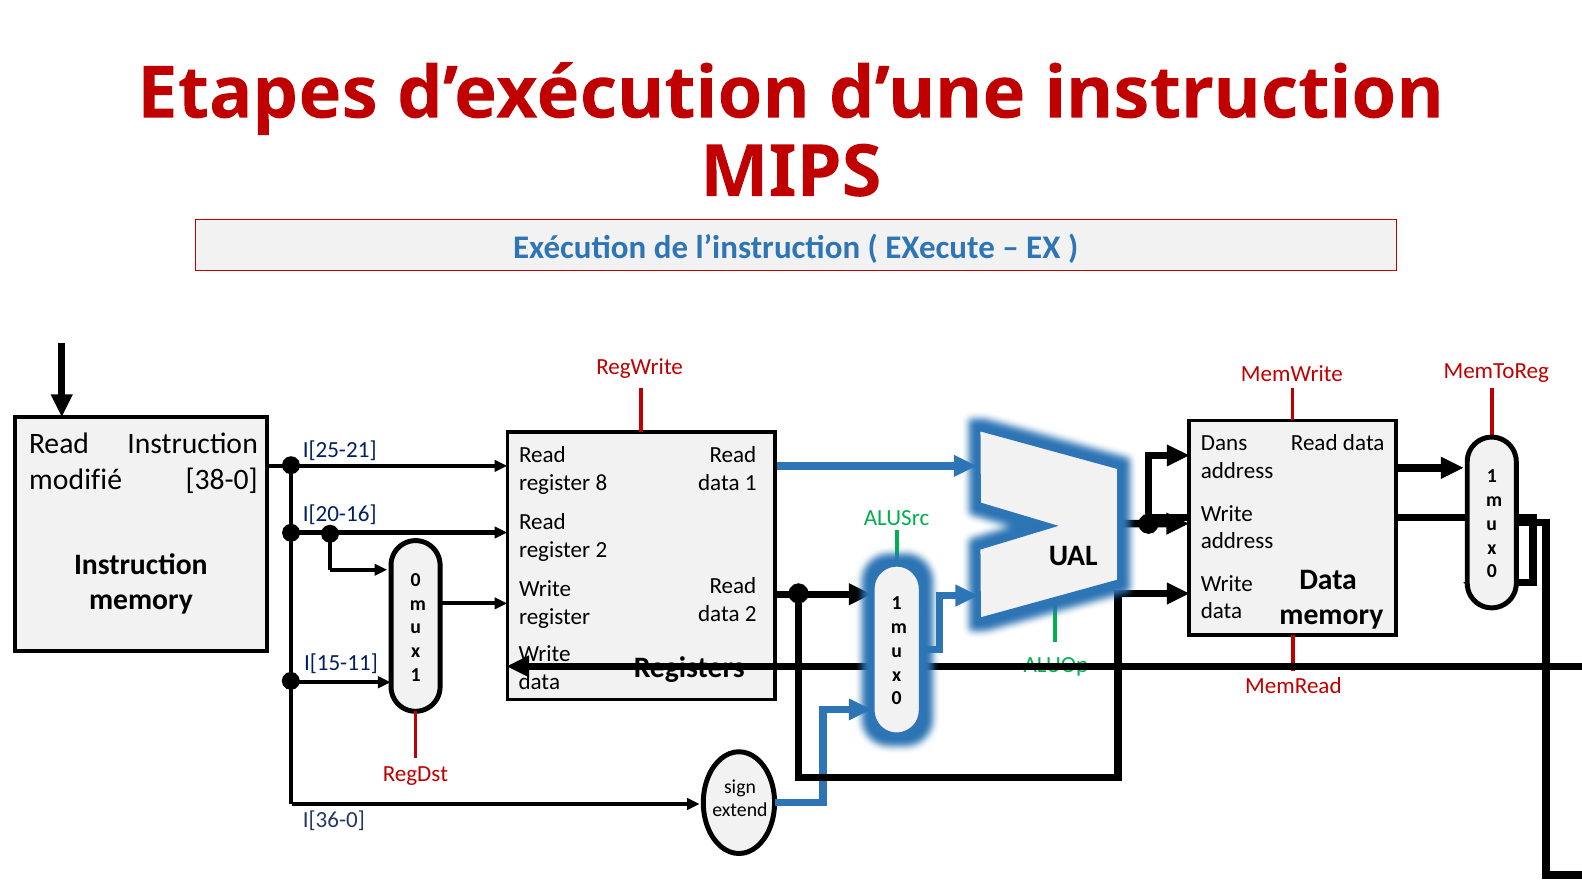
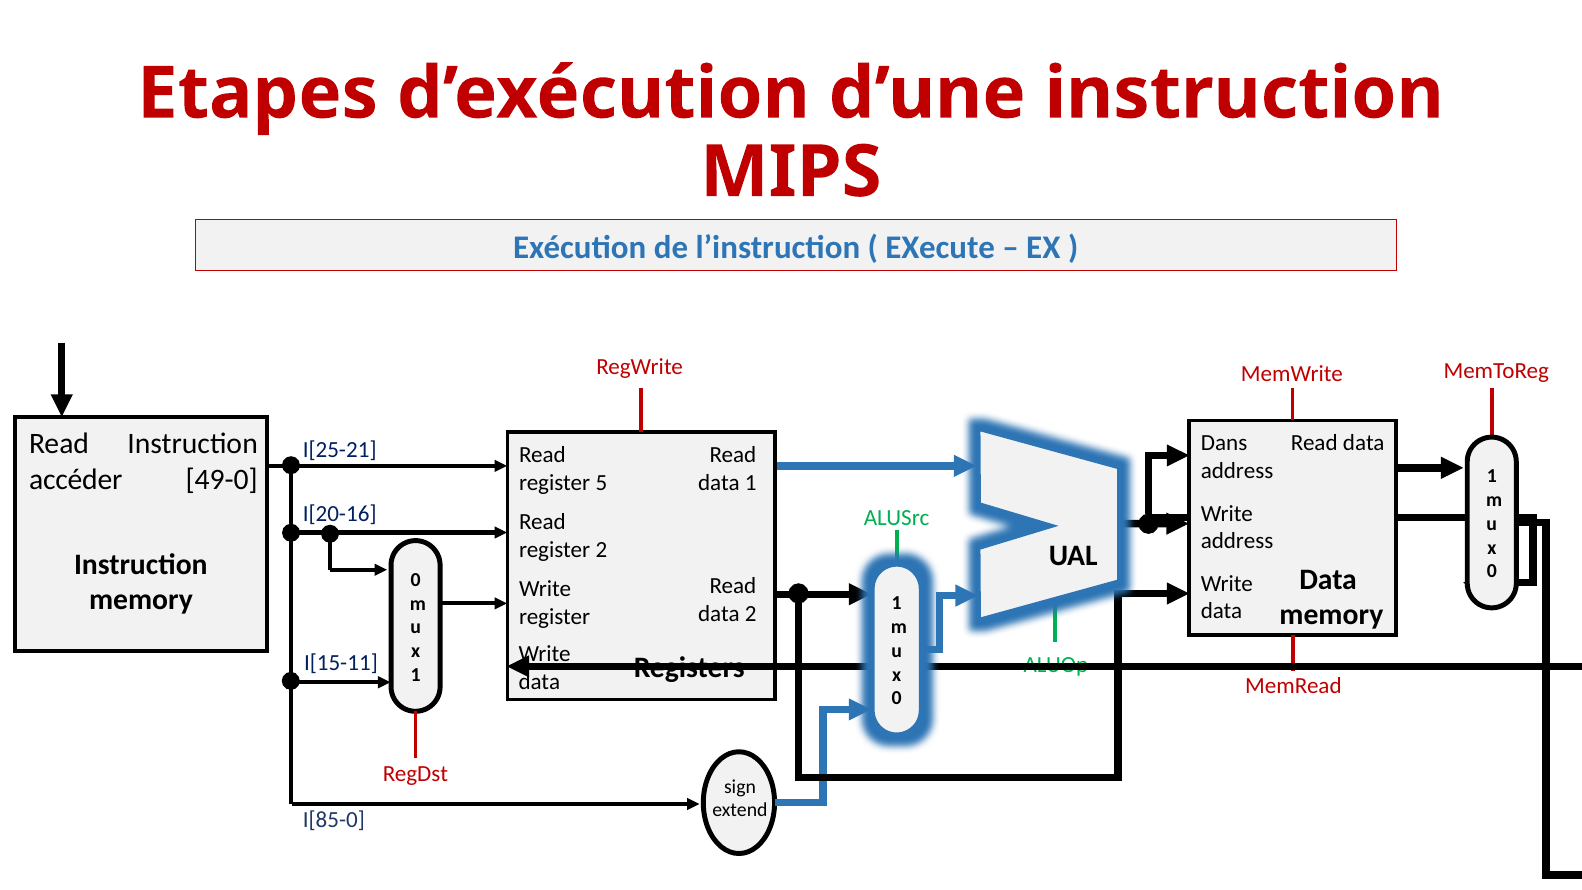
modifié: modifié -> accéder (76, 480)
38-0: 38-0 -> 49-0 (222, 480)
8: 8 -> 5 (601, 483)
I[36-0: I[36-0 -> I[85-0 (334, 820)
